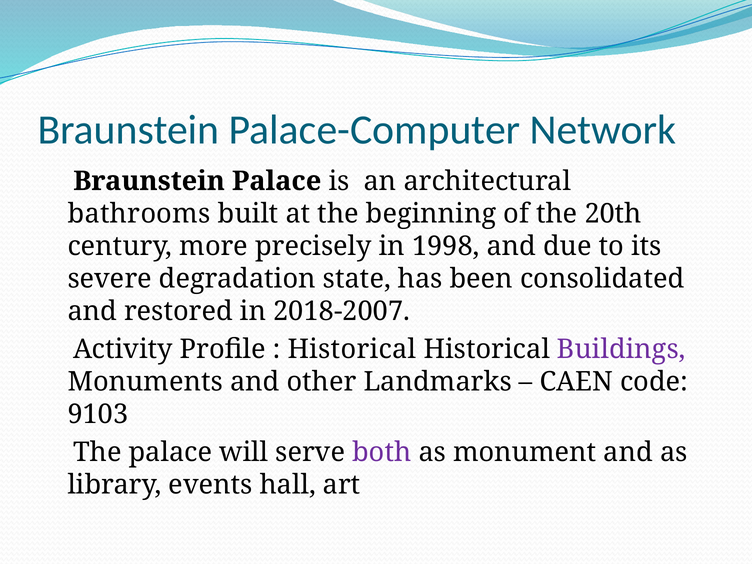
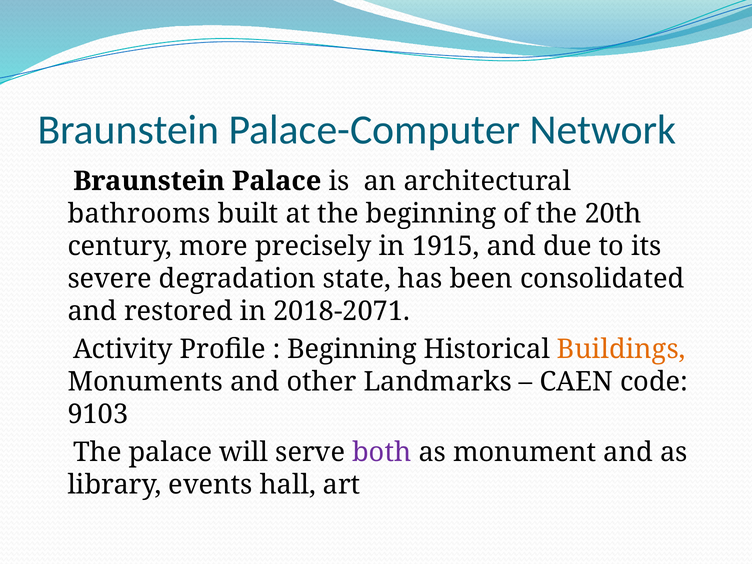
1998: 1998 -> 1915 (446, 246)
2018-2007: 2018-2007 -> 2018-2071 (342, 311)
Historical: Historical -> Beginning (352, 349)
Buildings colour: purple -> orange (621, 349)
